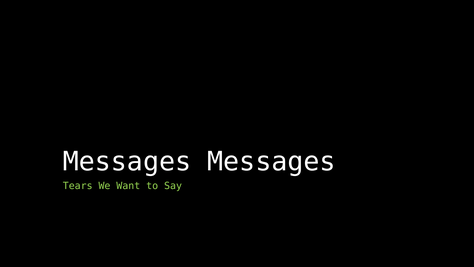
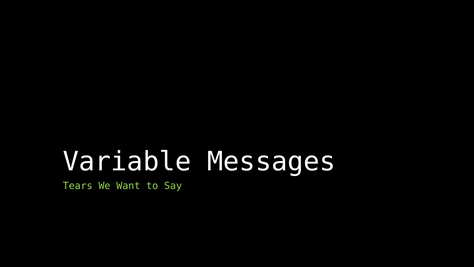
Messages: Messages -> Variable (127, 161)
